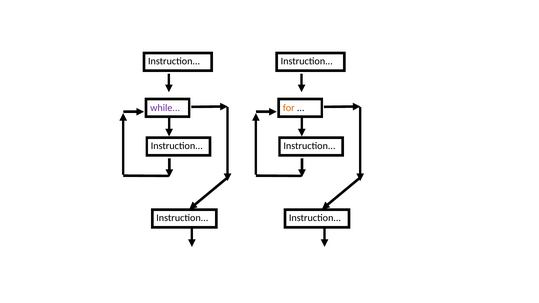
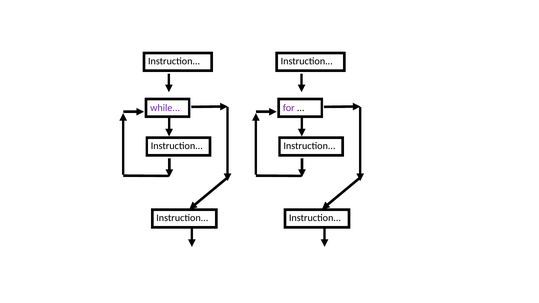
for colour: orange -> purple (289, 108)
